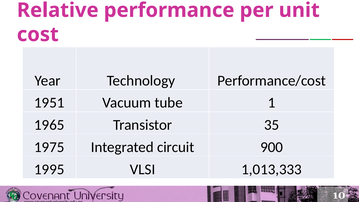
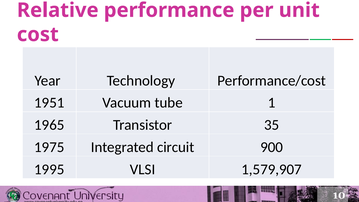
1,013,333: 1,013,333 -> 1,579,907 (272, 169)
